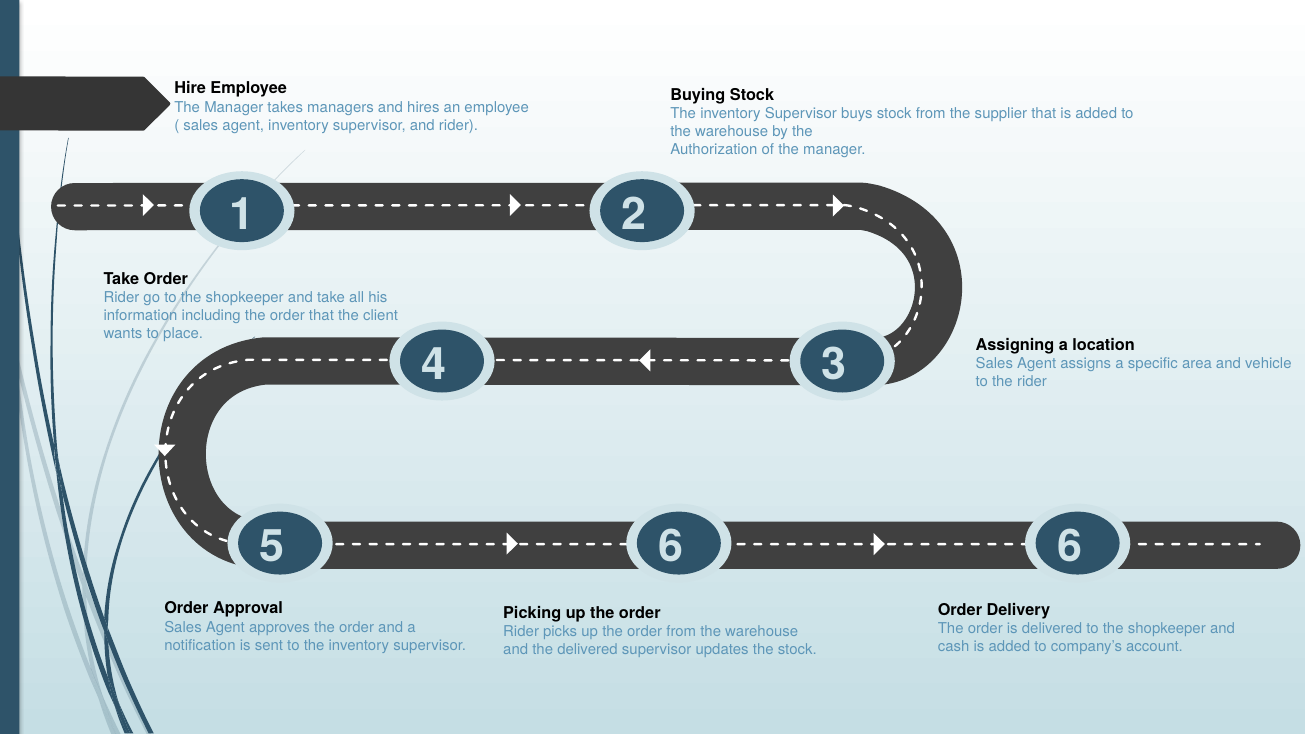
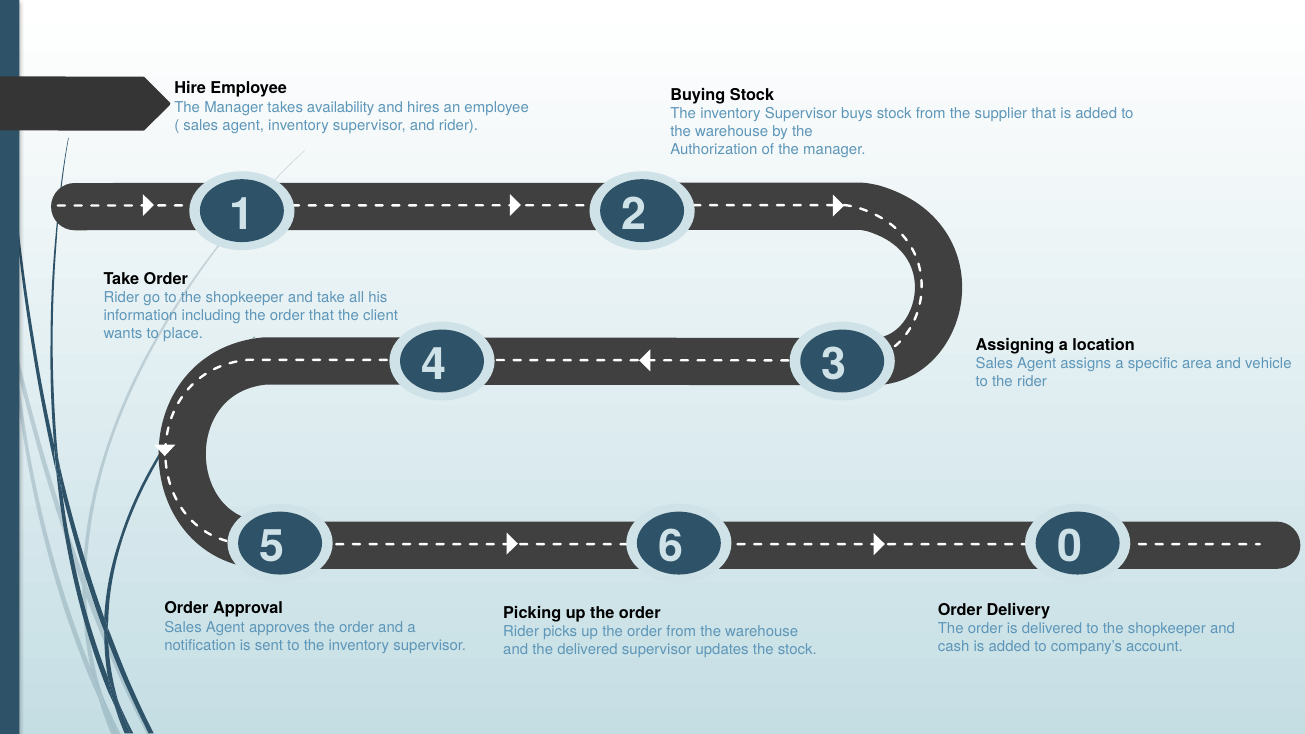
managers: managers -> availability (341, 107)
5 6: 6 -> 0 (1070, 547)
